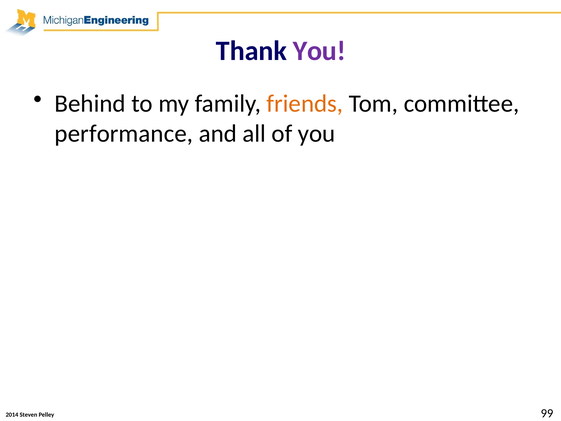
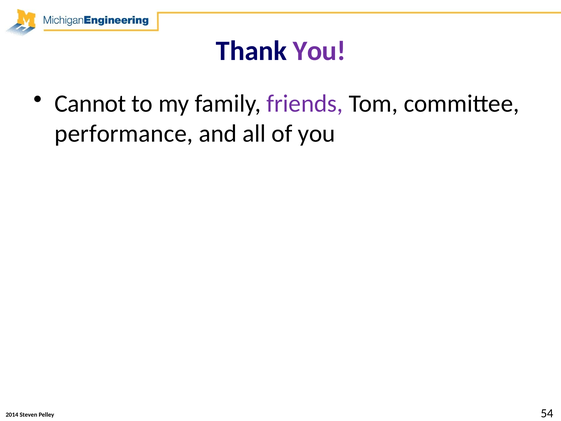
Behind: Behind -> Cannot (90, 104)
friends colour: orange -> purple (305, 104)
99: 99 -> 54 (547, 413)
